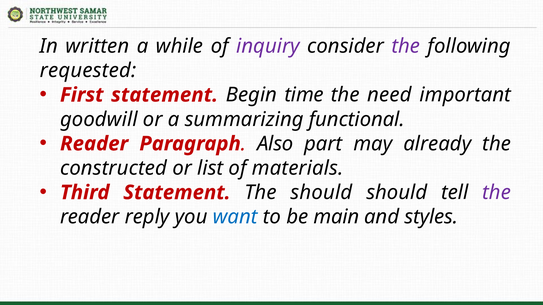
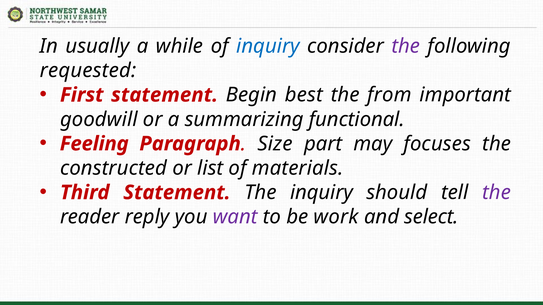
written: written -> usually (97, 46)
inquiry colour: purple -> blue (268, 46)
time: time -> best (304, 95)
need: need -> from (390, 95)
Reader: Reader -> Feeling (94, 144)
Also: Also -> Size (275, 144)
already: already -> focuses (437, 144)
The should: should -> inquiry (322, 193)
want colour: blue -> purple (235, 217)
main: main -> work (336, 217)
styles: styles -> select (431, 217)
